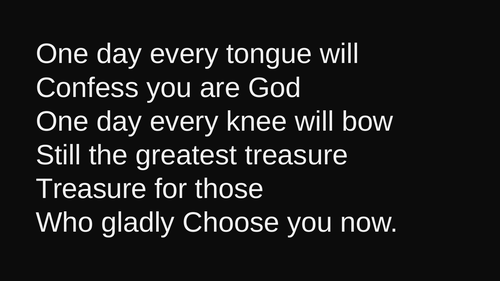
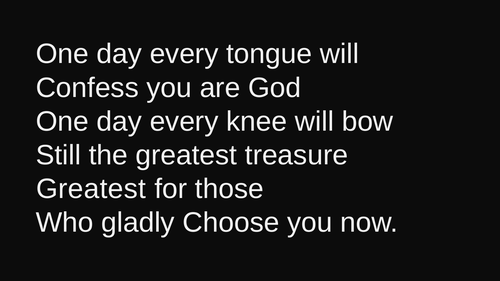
Treasure: Treasure -> Greatest (91, 189)
